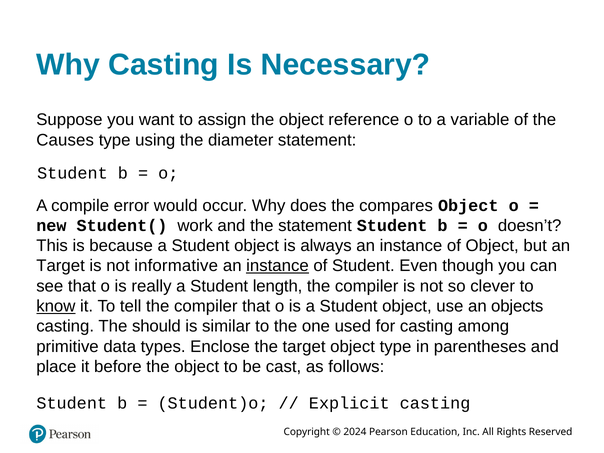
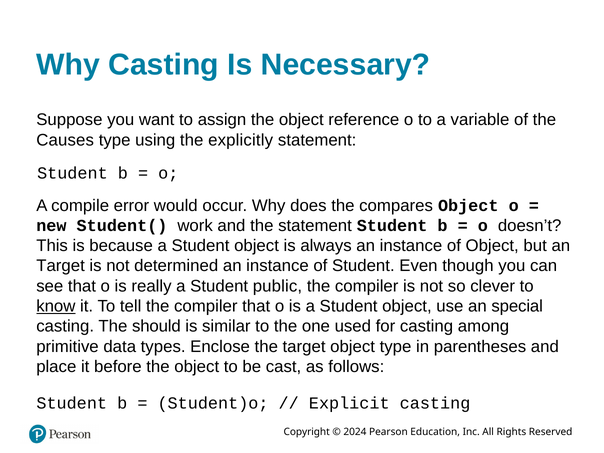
diameter: diameter -> explicitly (241, 140)
informative: informative -> determined (176, 266)
instance underline: present -> none (277, 266)
length: length -> public (277, 286)
objects: objects -> special (517, 306)
